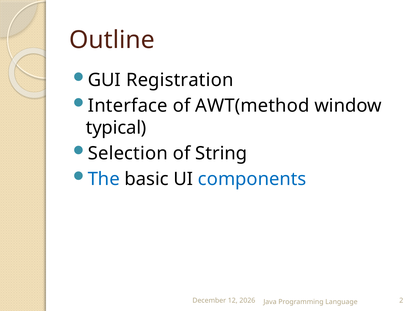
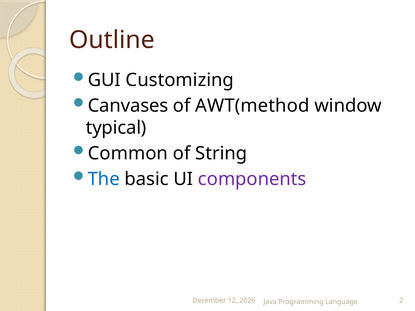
Registration: Registration -> Customizing (180, 80)
Interface: Interface -> Canvases (128, 106)
Selection: Selection -> Common (128, 153)
components colour: blue -> purple (252, 179)
